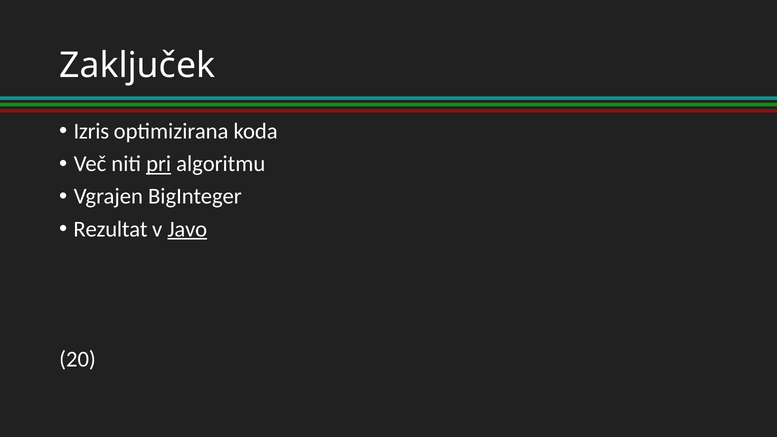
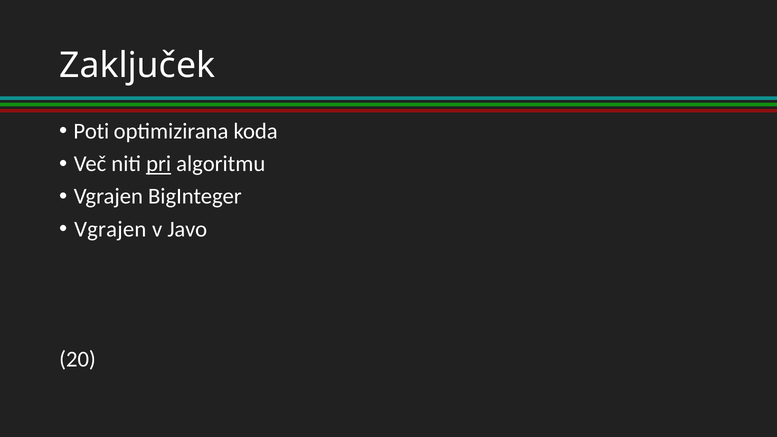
Izris: Izris -> Poti (91, 131)
Rezultat: Rezultat -> Vgrajen (110, 229)
Javo underline: present -> none (187, 229)
